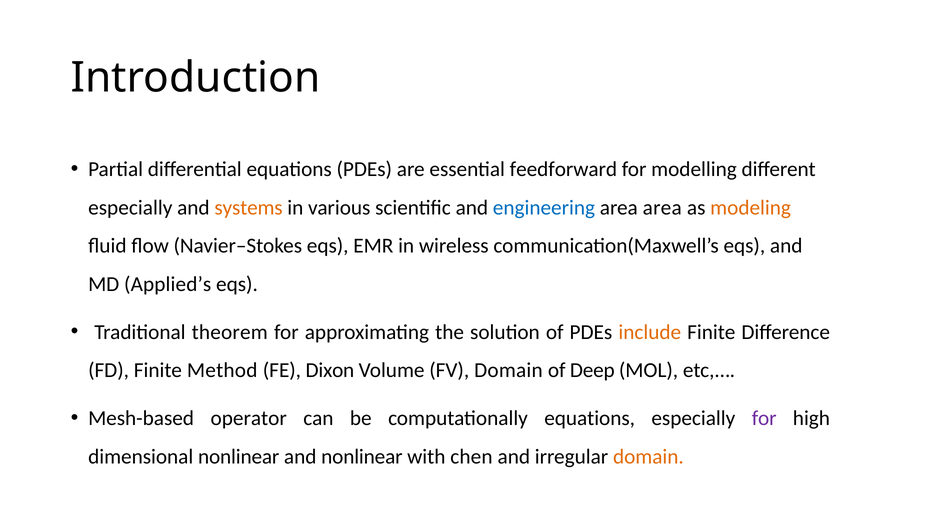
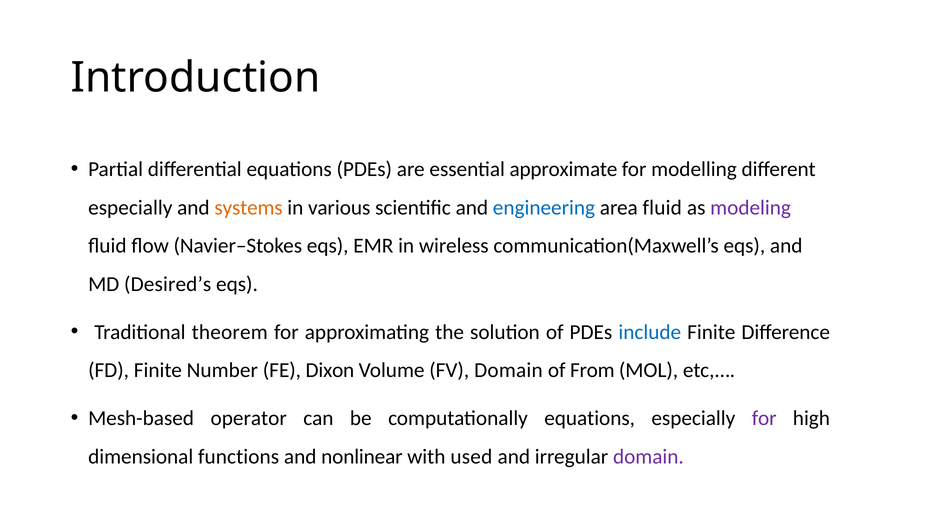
feedforward: feedforward -> approximate (563, 169)
area area: area -> fluid (662, 208)
modeling colour: orange -> purple (751, 208)
Applied’s: Applied’s -> Desired’s (168, 284)
include colour: orange -> blue (650, 332)
Method: Method -> Number (222, 370)
Deep: Deep -> From (592, 370)
dimensional nonlinear: nonlinear -> functions (239, 457)
chen: chen -> used (471, 457)
domain colour: orange -> purple (648, 457)
